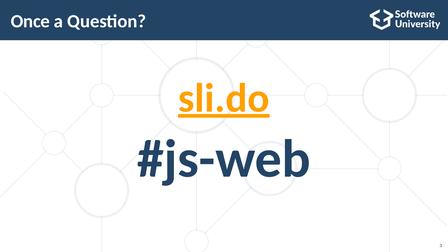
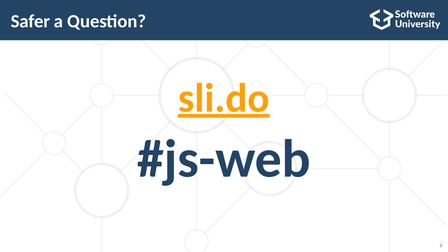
Once: Once -> Safer (30, 21)
